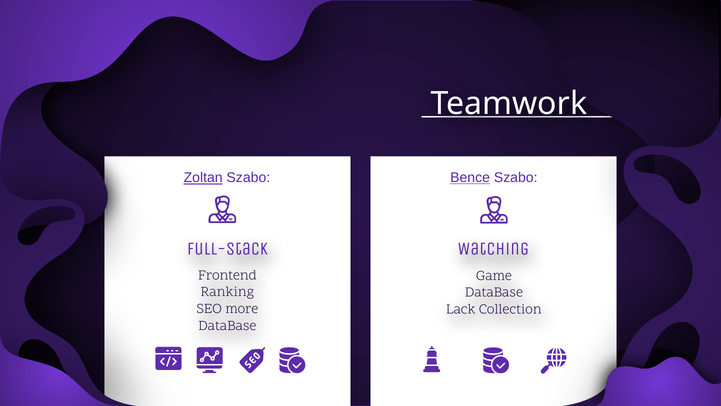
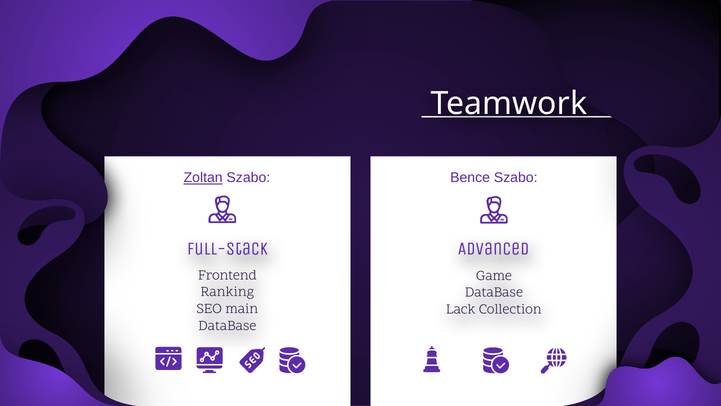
Bence underline: present -> none (470, 178)
Watching: Watching -> Advanced (494, 249)
more: more -> main (242, 308)
